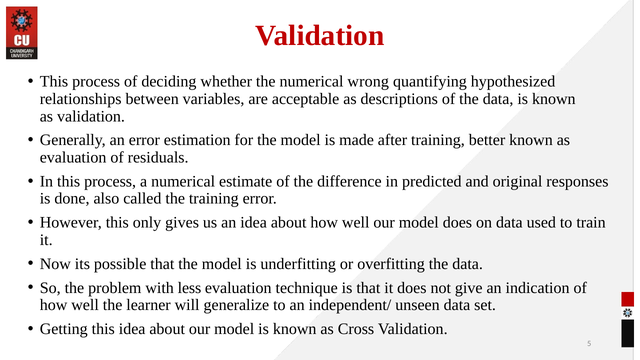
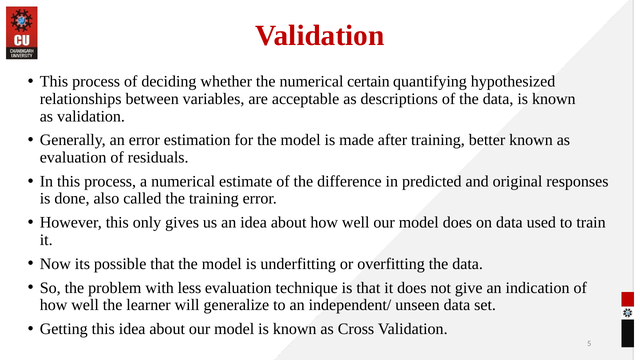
wrong: wrong -> certain (368, 82)
